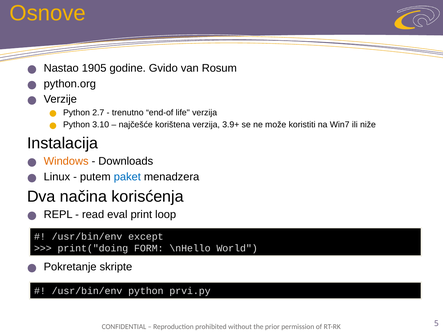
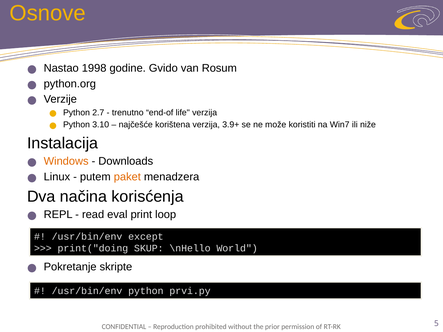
1905: 1905 -> 1998 (94, 68)
paket colour: blue -> orange (127, 177)
FORM: FORM -> SKUP (149, 249)
